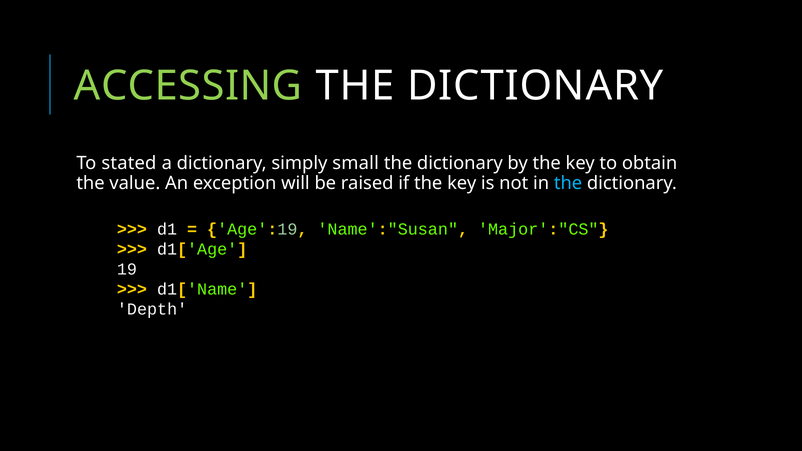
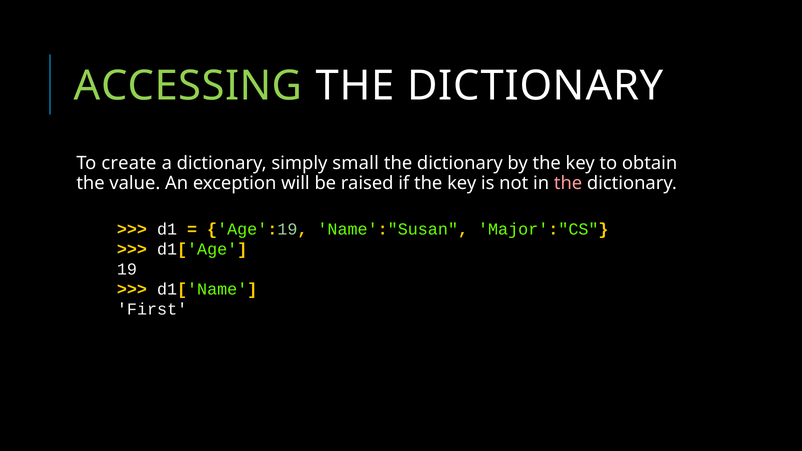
stated: stated -> create (129, 163)
the colour: light blue -> pink (568, 183)
Depth: Depth -> First (152, 310)
